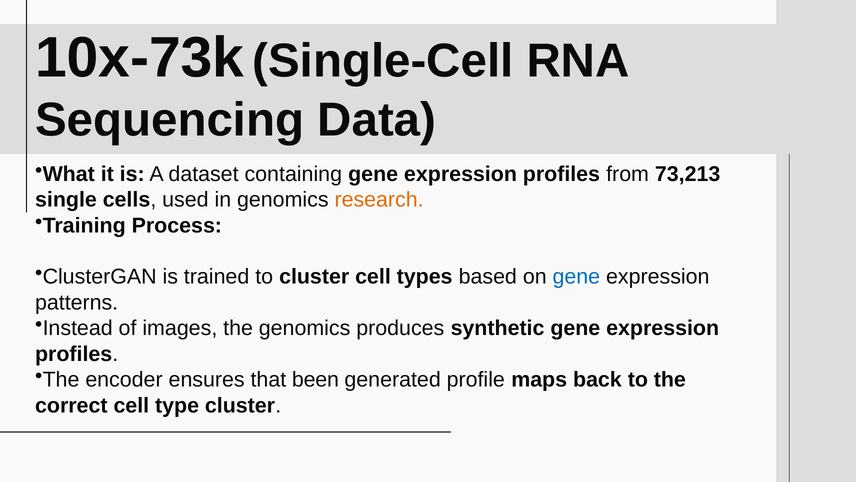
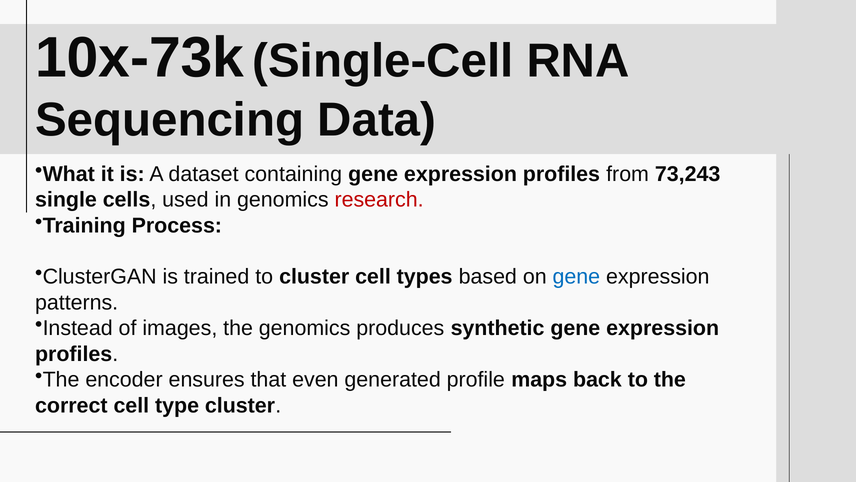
73,213: 73,213 -> 73,243 (688, 174)
research colour: orange -> red (379, 200)
been: been -> even (315, 379)
